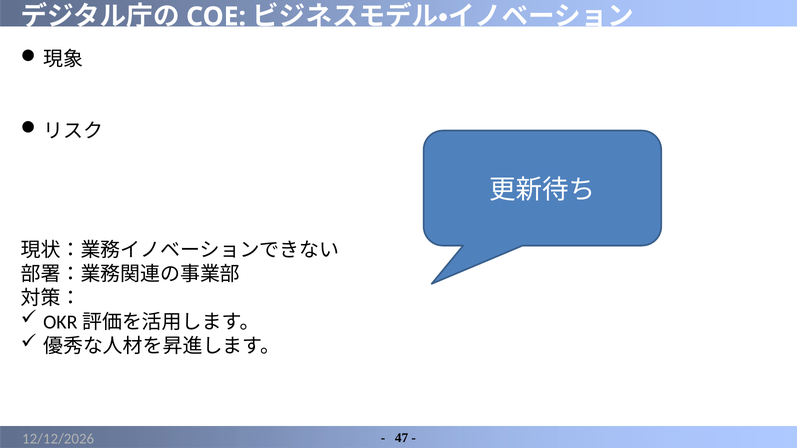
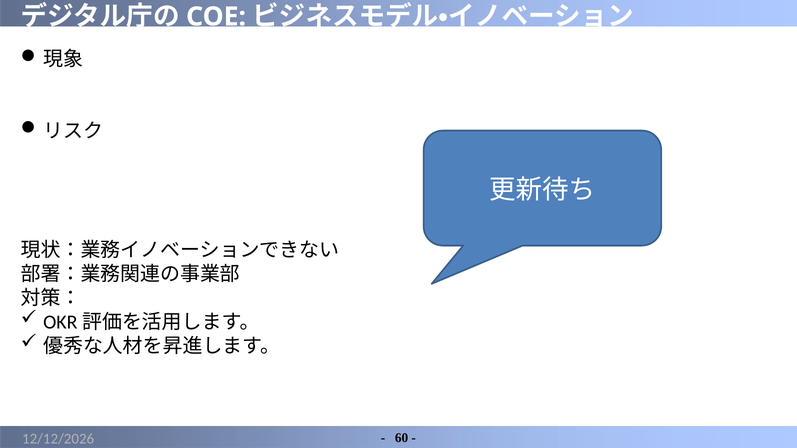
47: 47 -> 60 (402, 438)
